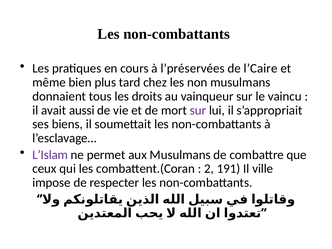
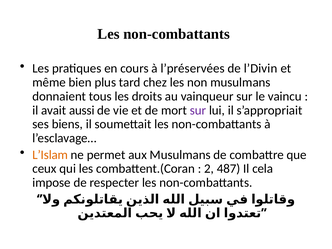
l’Caire: l’Caire -> l’Divin (261, 68)
L’Islam colour: purple -> orange (50, 155)
191: 191 -> 487 (229, 169)
ville: ville -> cela (263, 169)
